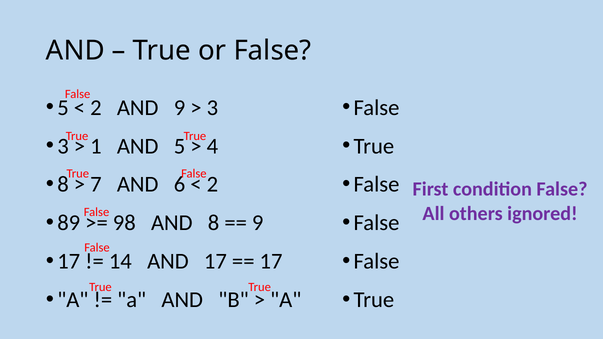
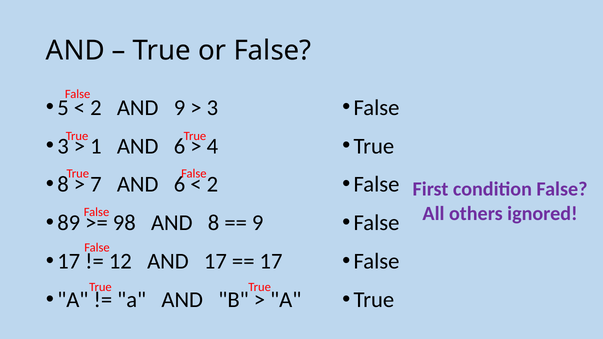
1 AND 5: 5 -> 6 (179, 146)
14: 14 -> 12 (120, 261)
